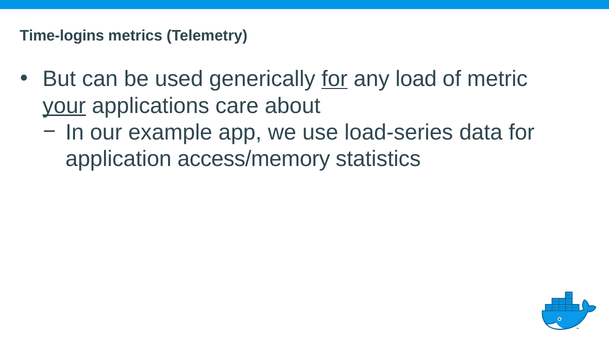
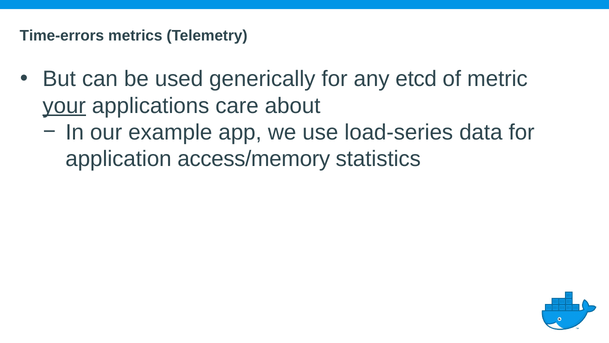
Time-logins: Time-logins -> Time-errors (62, 36)
for underline: present -> none (335, 79)
load: load -> etcd (416, 79)
